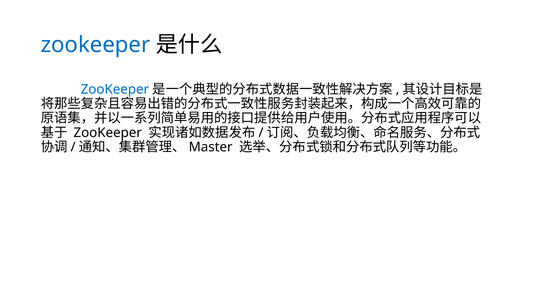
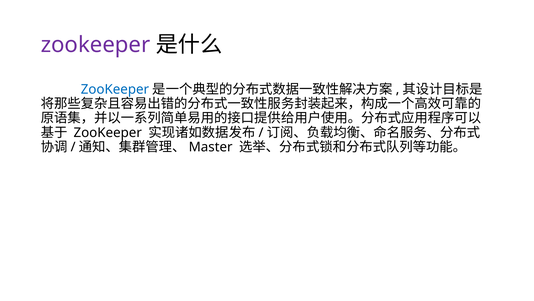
zookeeper colour: blue -> purple (96, 45)
